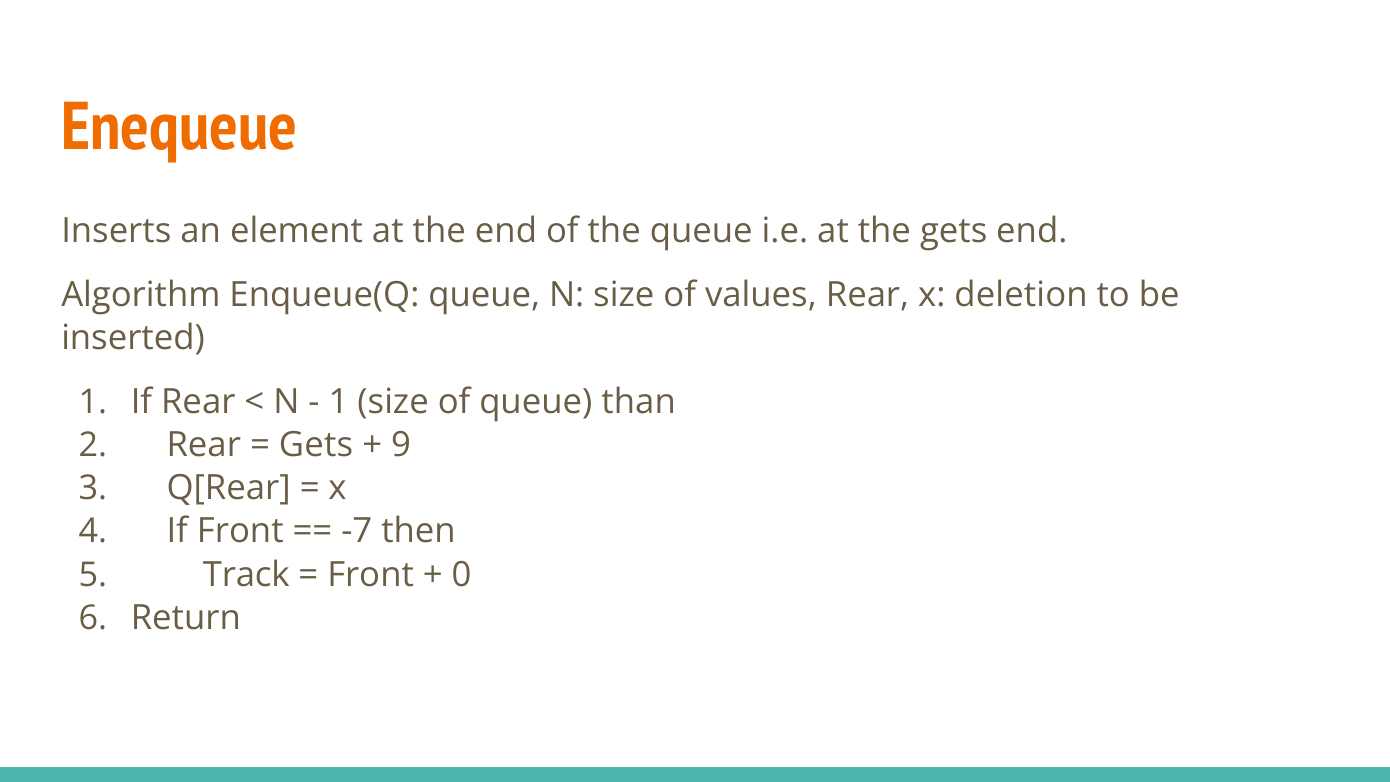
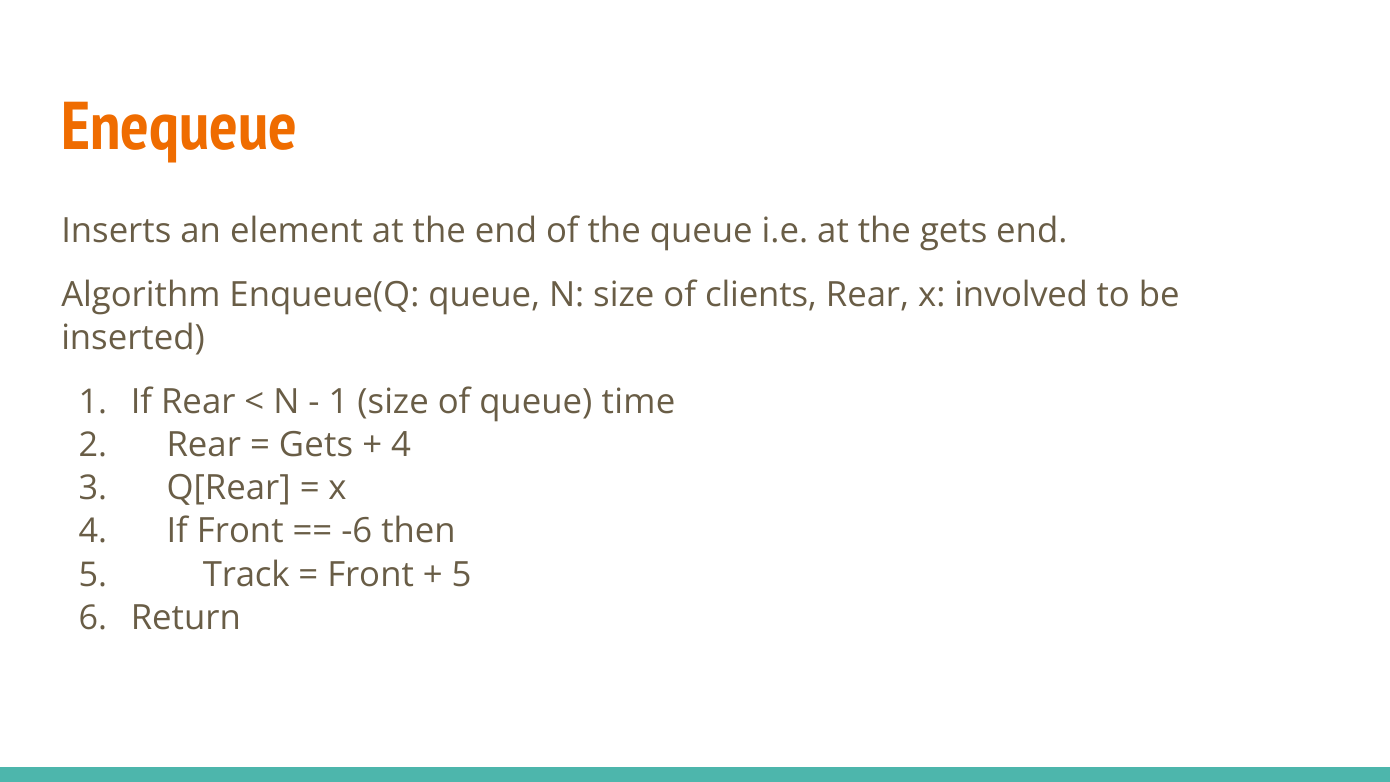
values: values -> clients (761, 295)
deletion: deletion -> involved (1021, 295)
than: than -> time (638, 402)
9: 9 -> 4 (401, 445)
-7: -7 -> -6 (357, 531)
0: 0 -> 5 (462, 575)
